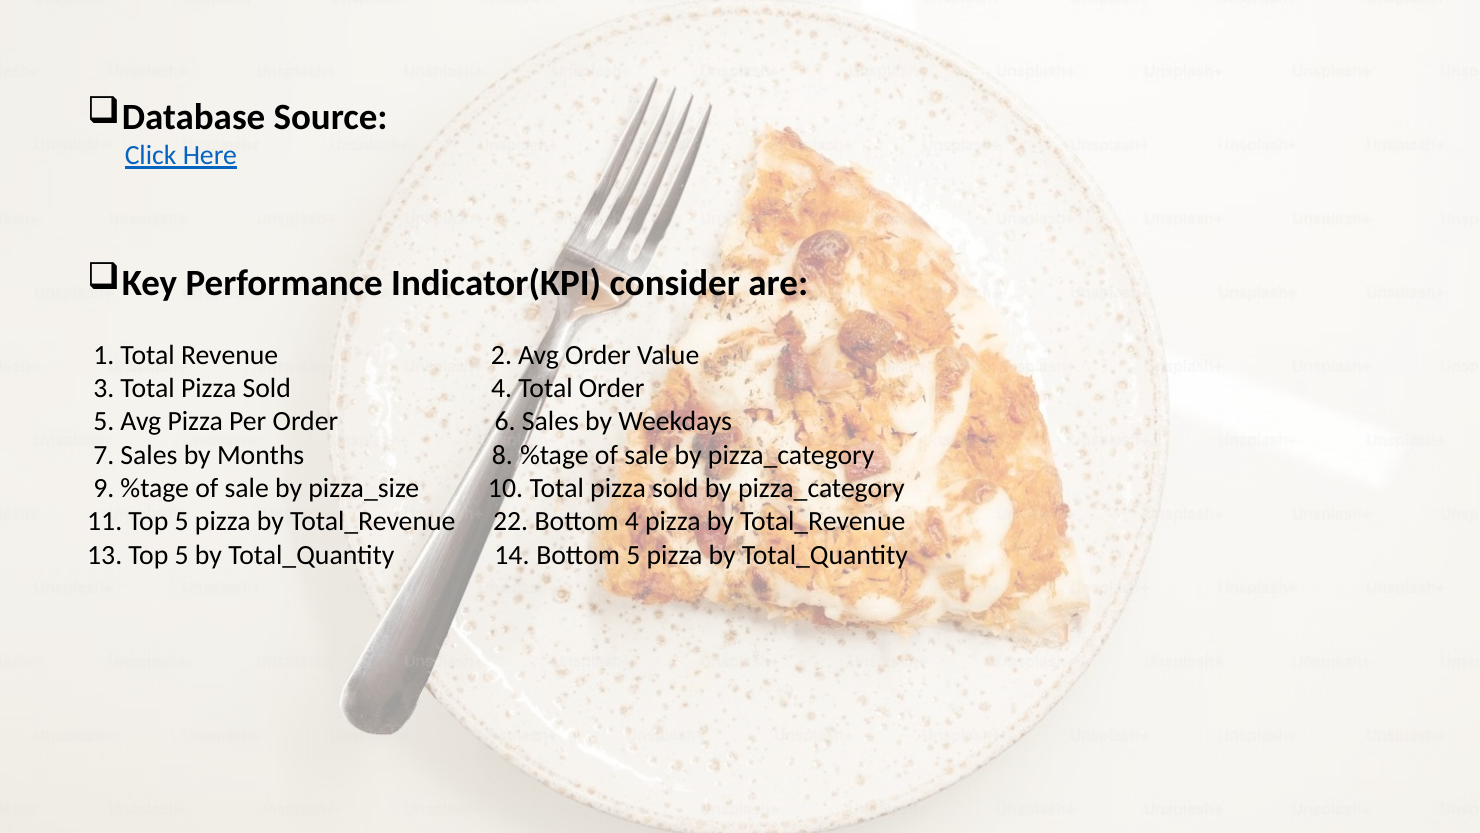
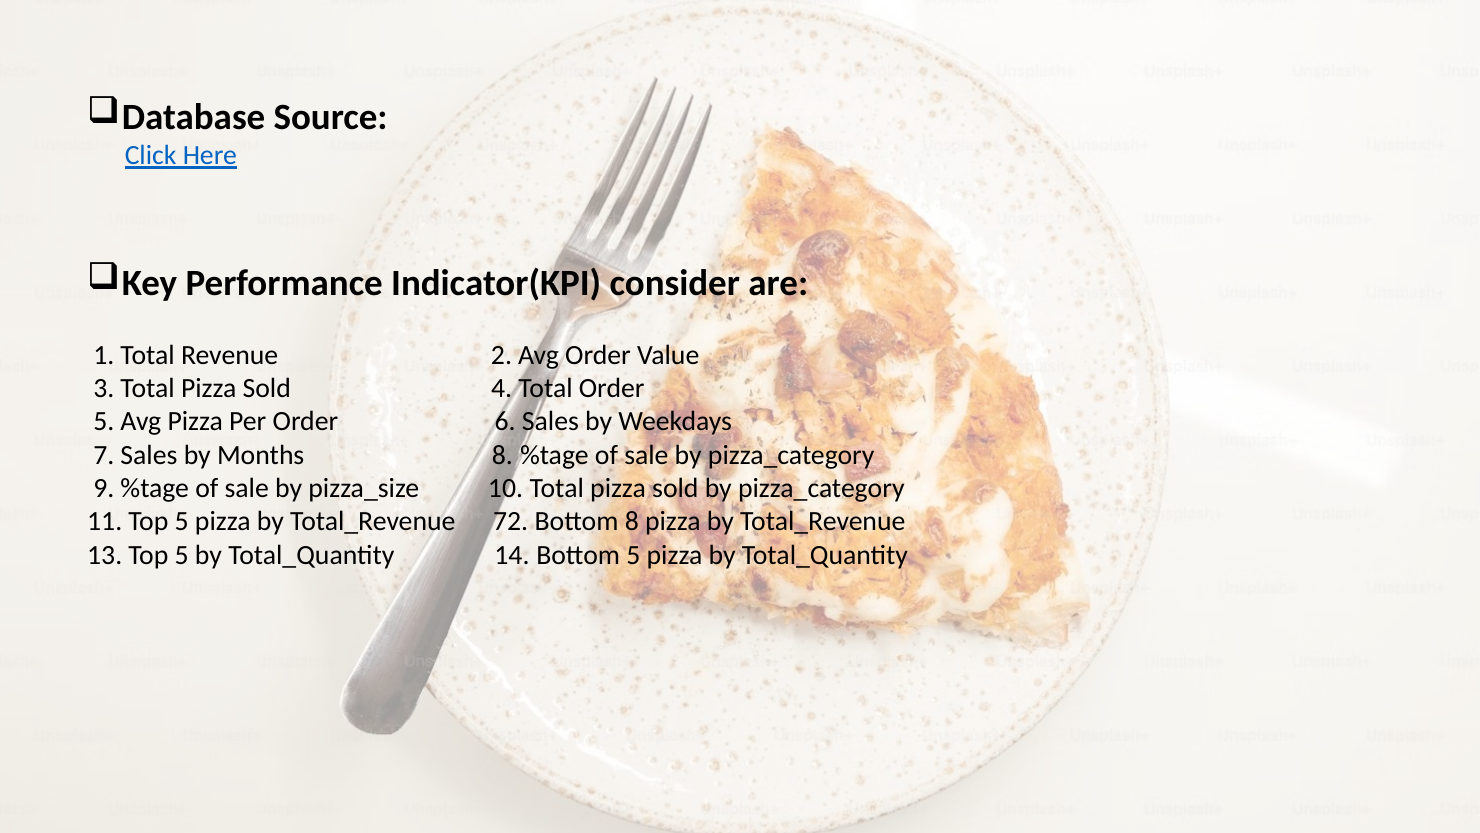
22: 22 -> 72 (511, 521)
Bottom 4: 4 -> 8 (632, 521)
